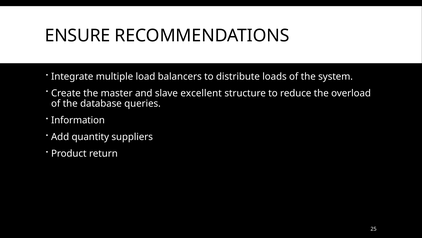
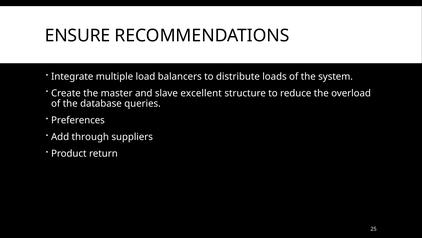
Information: Information -> Preferences (78, 120)
quantity: quantity -> through (90, 137)
